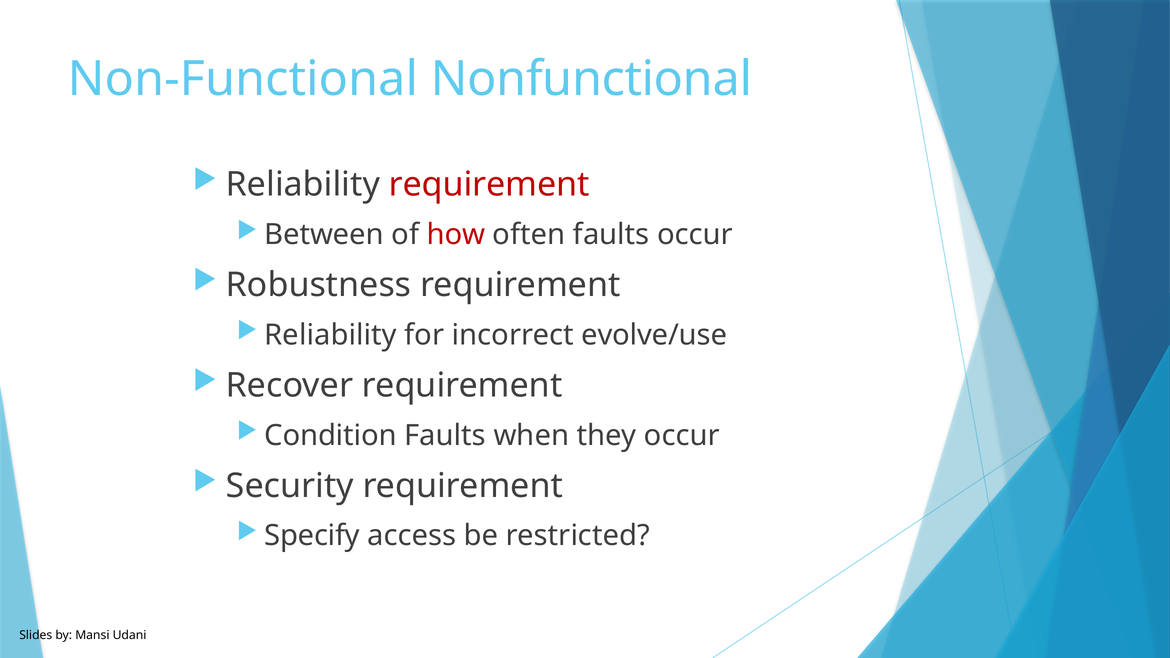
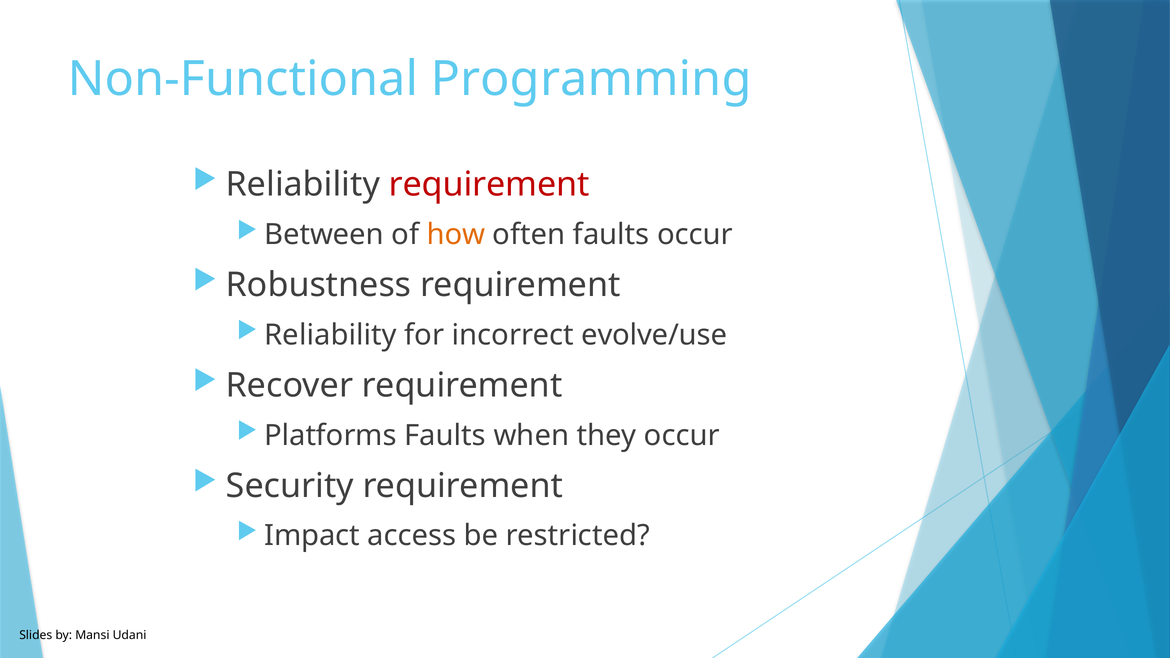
Nonfunctional: Nonfunctional -> Programming (591, 79)
how colour: red -> orange (456, 235)
Condition: Condition -> Platforms (330, 435)
Specify: Specify -> Impact (312, 536)
